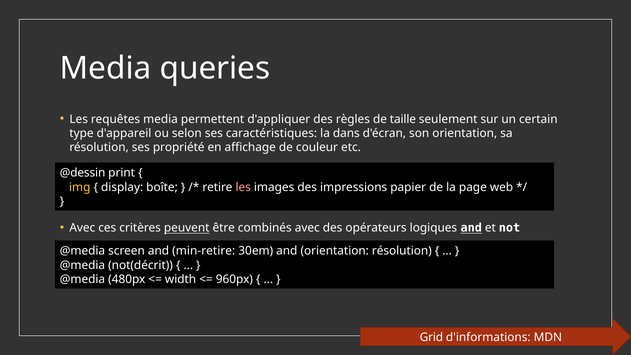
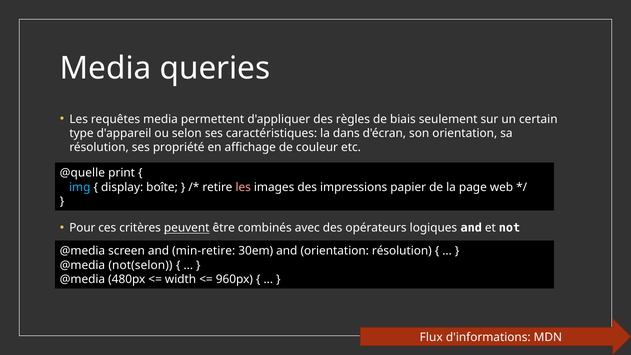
taille: taille -> biais (403, 119)
@dessin: @dessin -> @quelle (82, 173)
img colour: yellow -> light blue (80, 187)
Avec: Avec -> Pour (82, 228)
and underline: present -> none (471, 228)
not(décrit: not(décrit -> not(selon (140, 265)
Grid: Grid -> Flux (431, 337)
